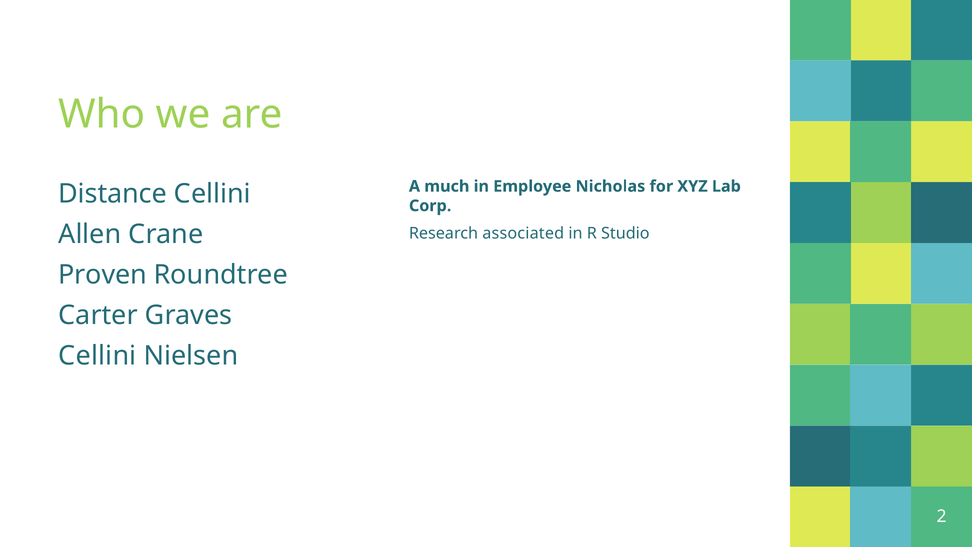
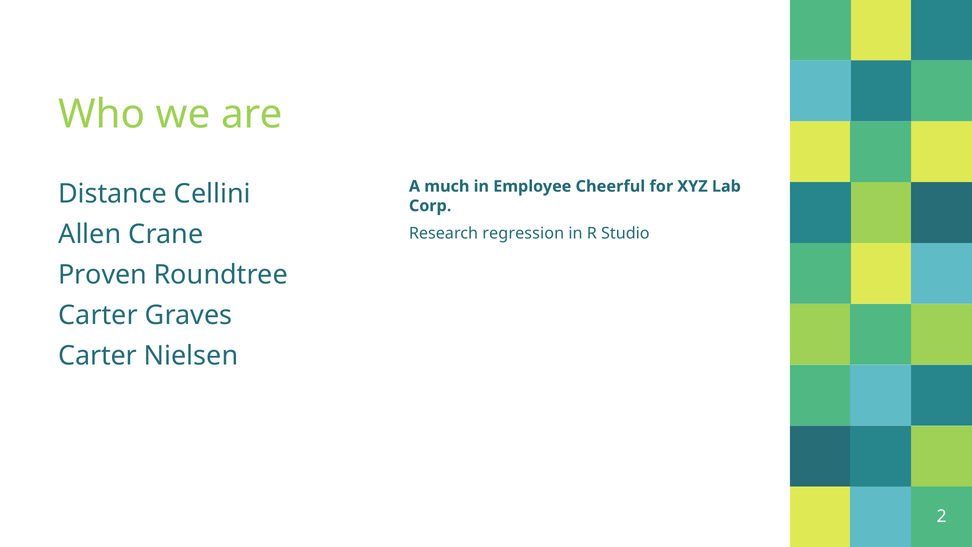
Nicholas: Nicholas -> Cheerful (610, 186)
associated: associated -> regression (523, 233)
Cellini: Cellini -> Carter (98, 356)
